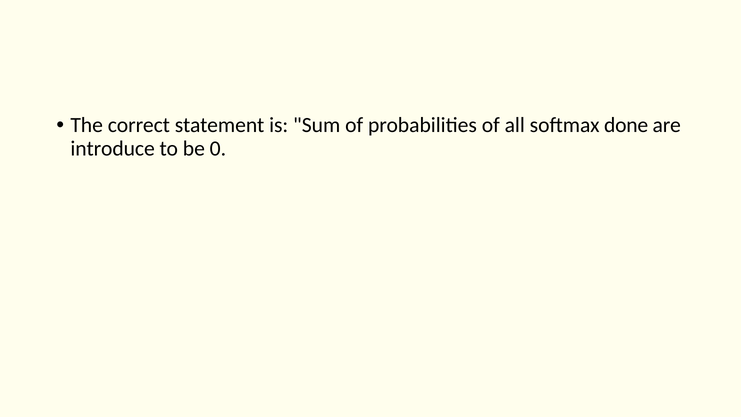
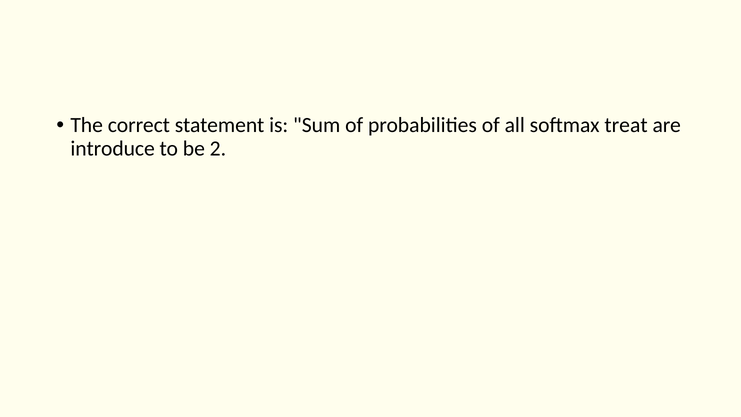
done: done -> treat (626, 125)
0: 0 -> 2 (218, 149)
